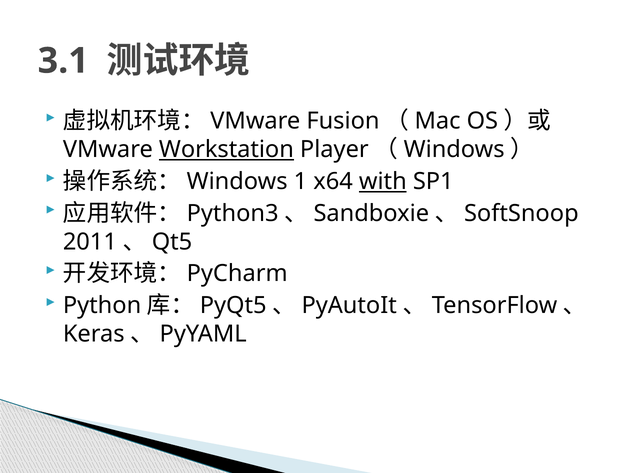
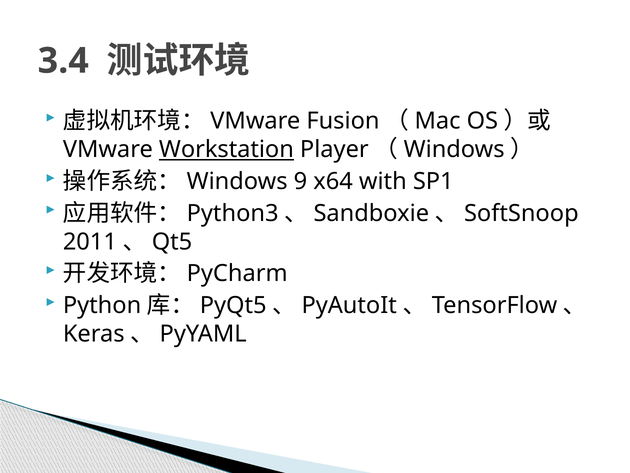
3.1: 3.1 -> 3.4 (63, 61)
1: 1 -> 9 (300, 181)
with underline: present -> none (383, 181)
